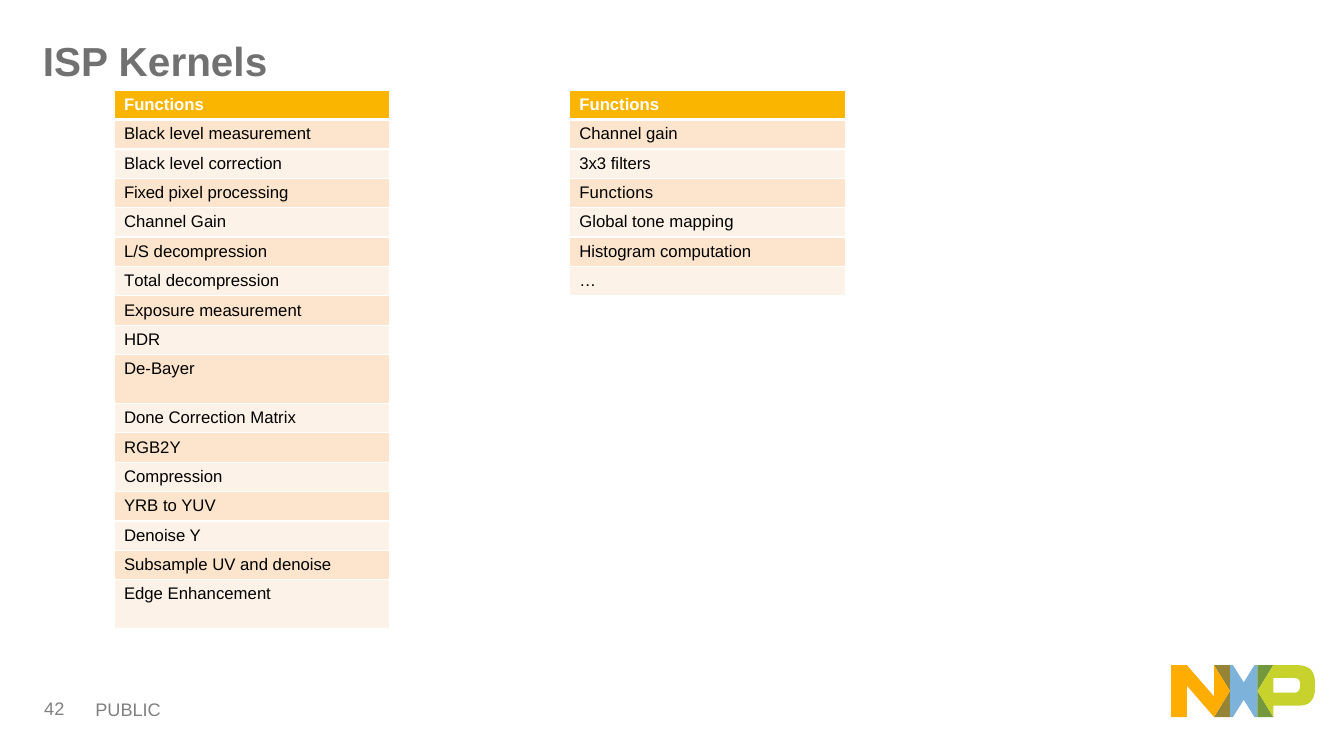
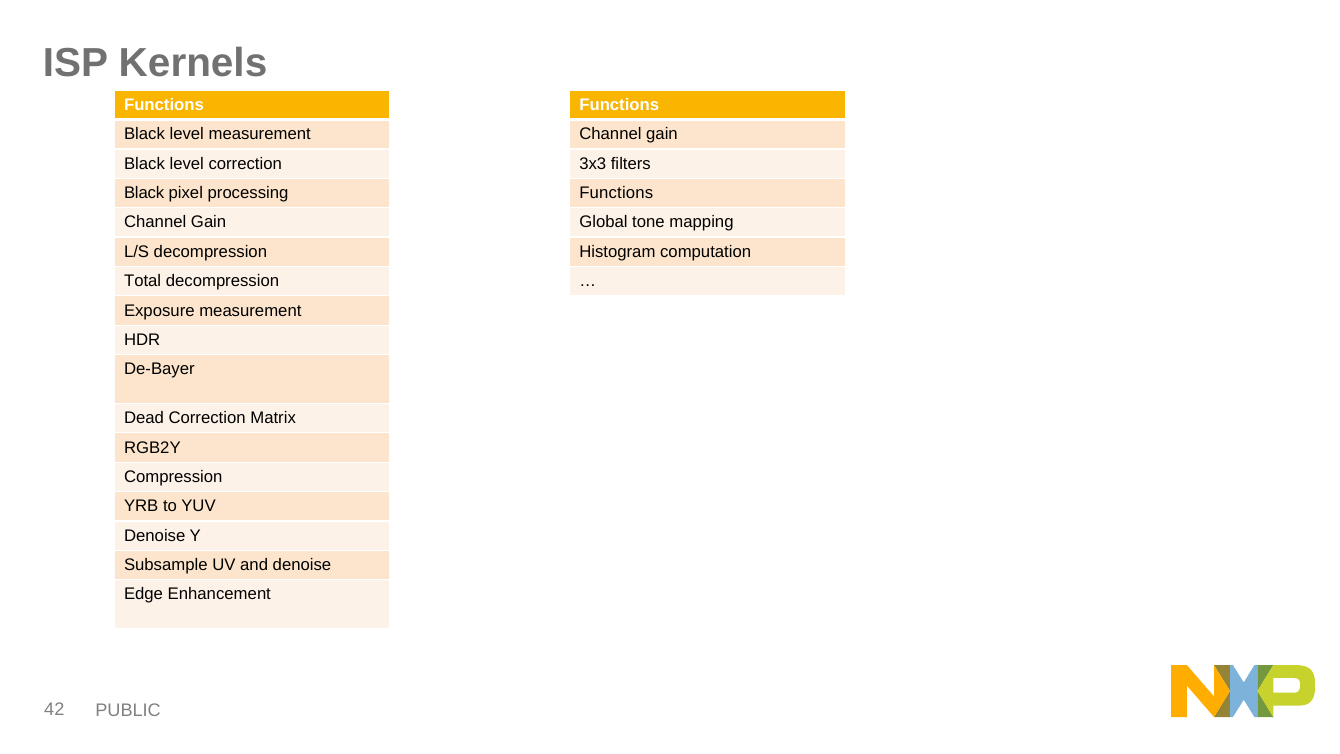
Fixed: Fixed -> Black (144, 193)
Done: Done -> Dead (144, 418)
